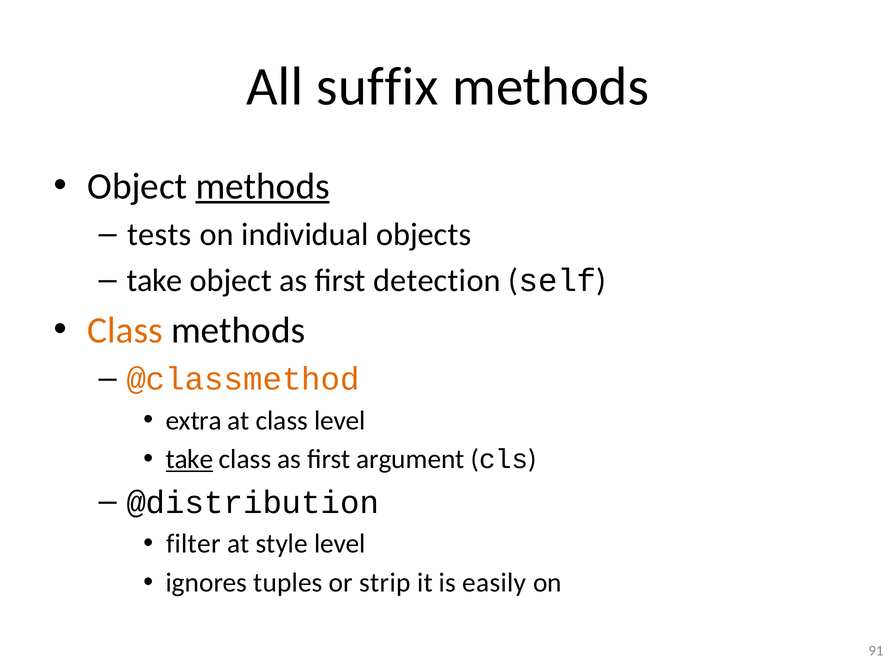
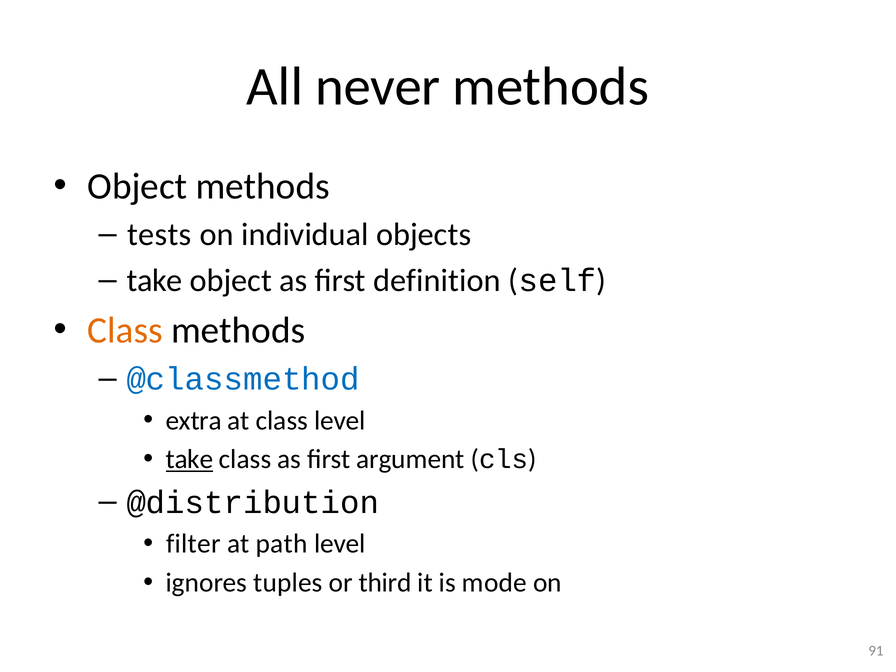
suffix: suffix -> never (378, 87)
methods underline: present -> none (263, 186)
detection: detection -> definition (437, 281)
@classmethod colour: orange -> blue (243, 379)
style: style -> path (282, 544)
strip: strip -> third (385, 583)
easily: easily -> mode (494, 583)
